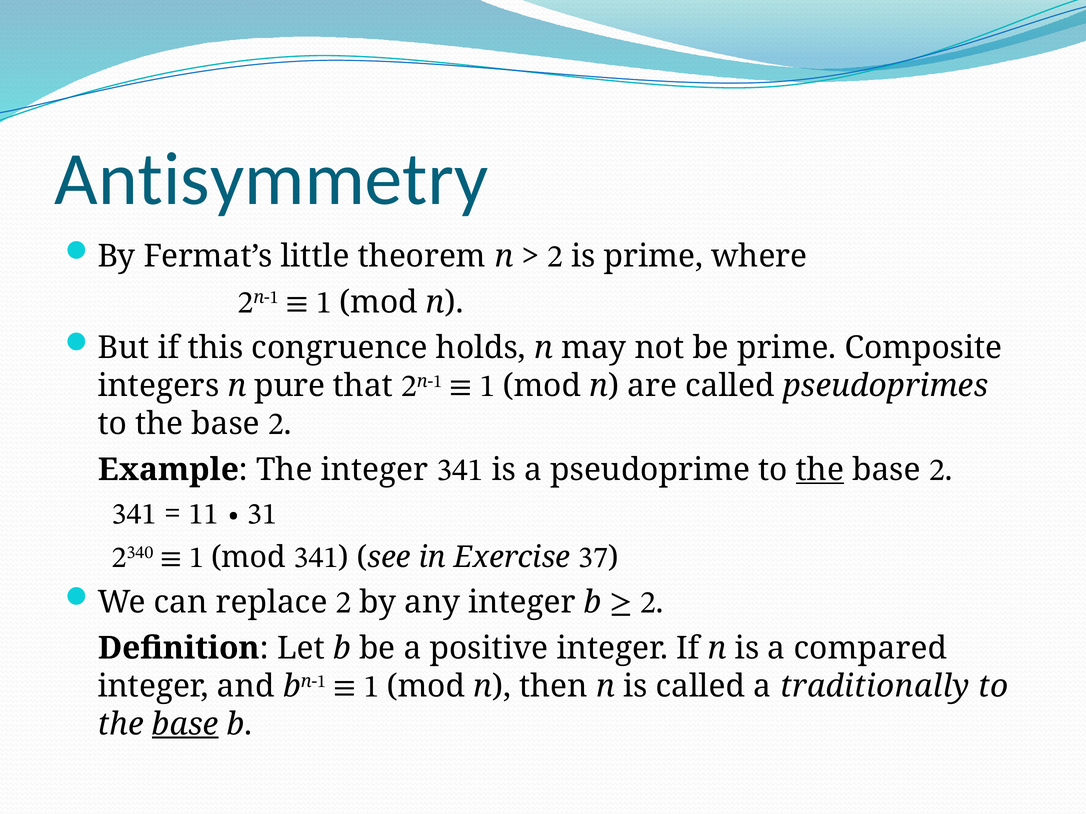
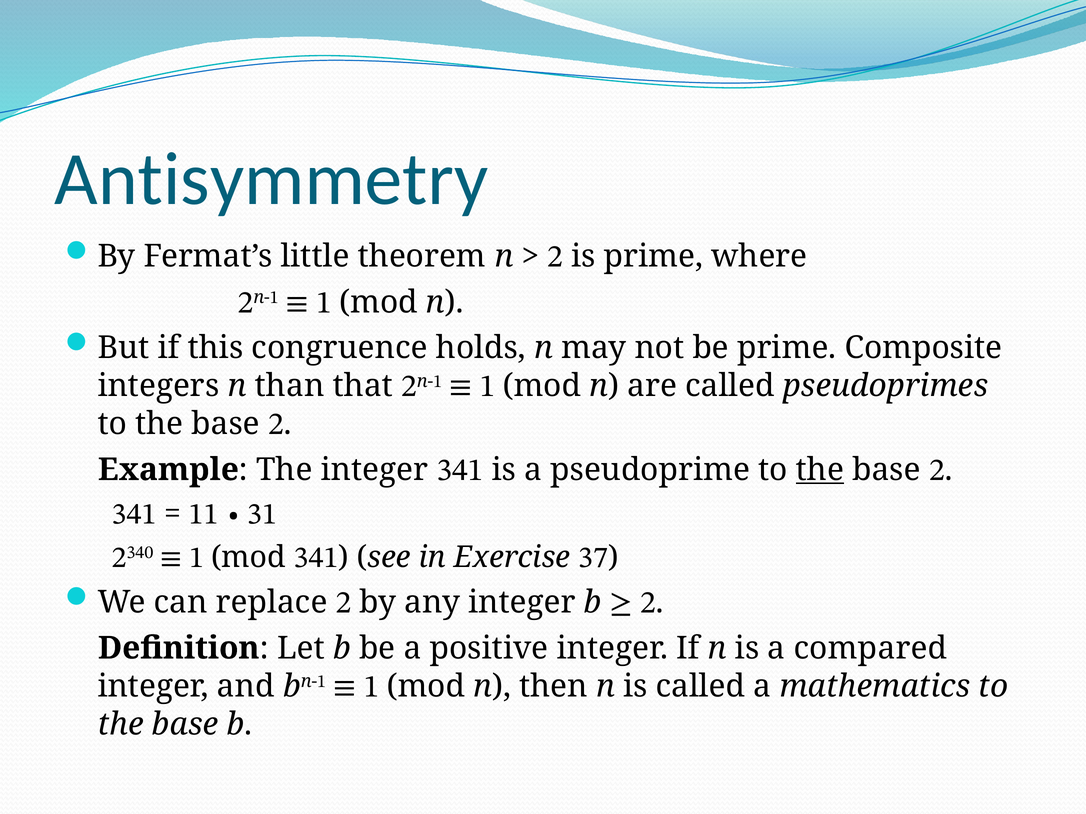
pure: pure -> than (289, 386)
traditionally: traditionally -> mathematics (875, 687)
base underline: present -> none (185, 725)
